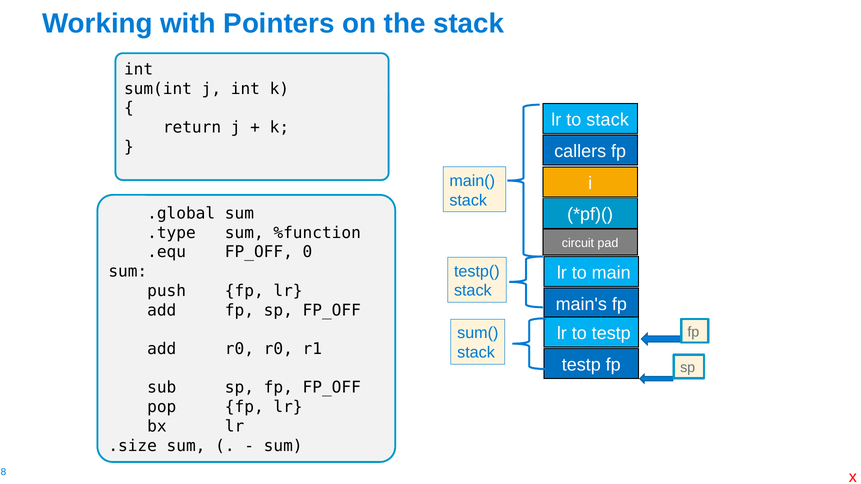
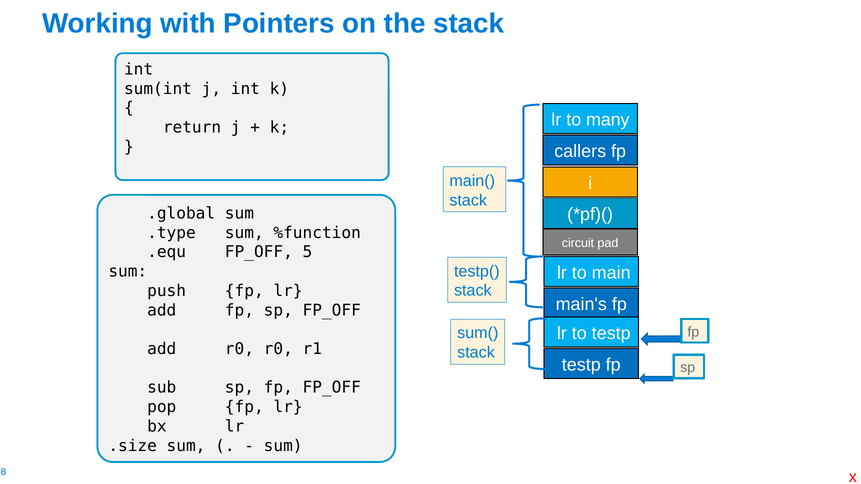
to stack: stack -> many (608, 120)
0: 0 -> 5 (307, 252)
